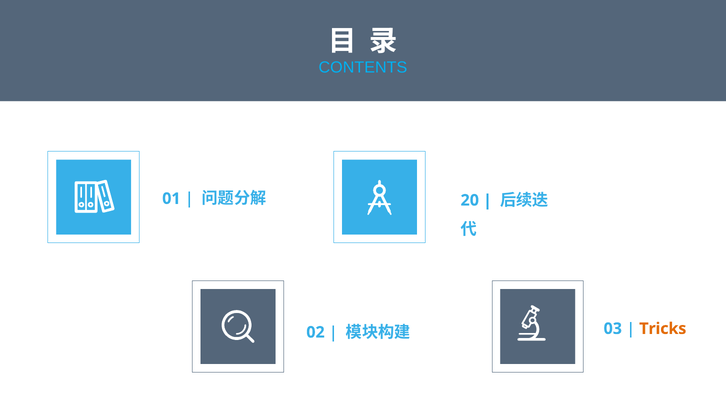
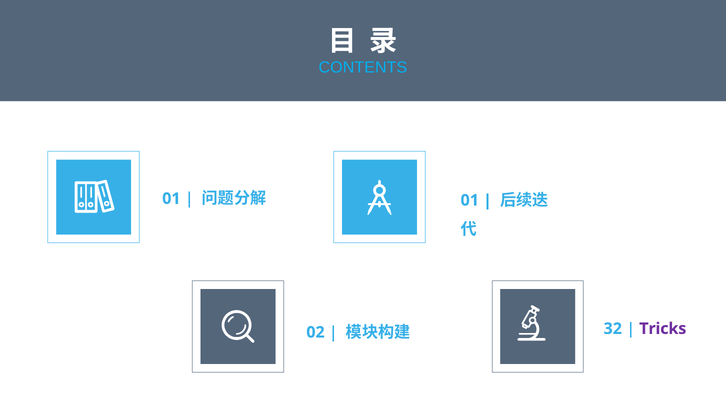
20: 20 -> 01 (470, 200)
03: 03 -> 32 (613, 329)
Tricks colour: orange -> purple (663, 329)
